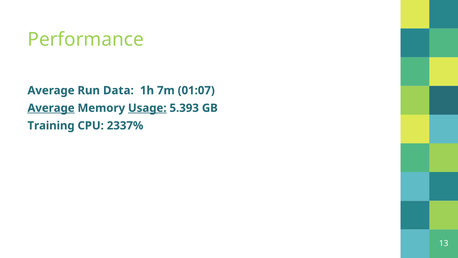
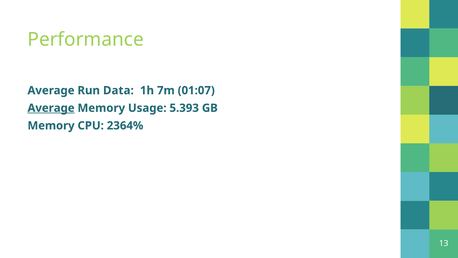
Usage underline: present -> none (147, 108)
Training: Training -> Memory (51, 125)
2337%: 2337% -> 2364% (125, 125)
